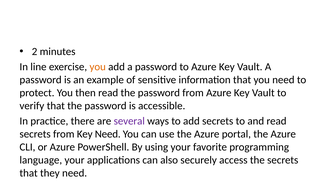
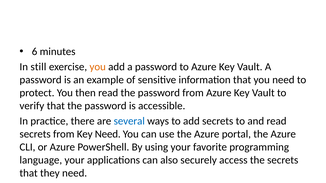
2: 2 -> 6 (35, 52)
In line: line -> still (38, 67)
several colour: purple -> blue (129, 121)
